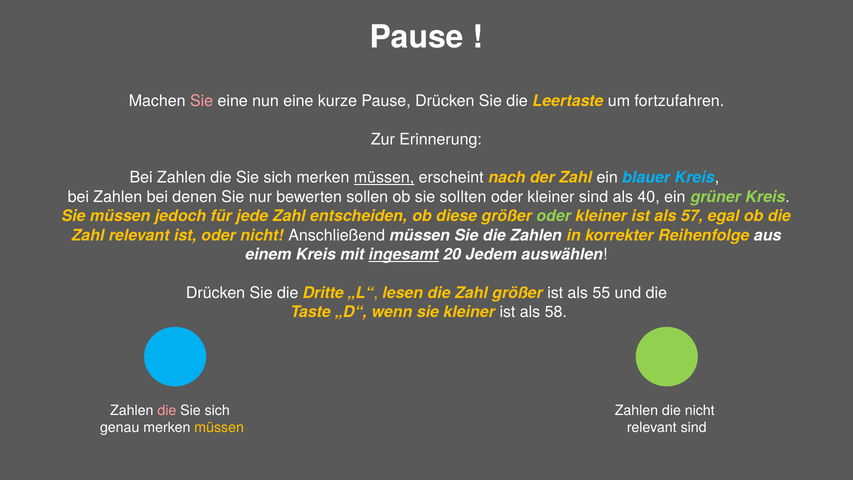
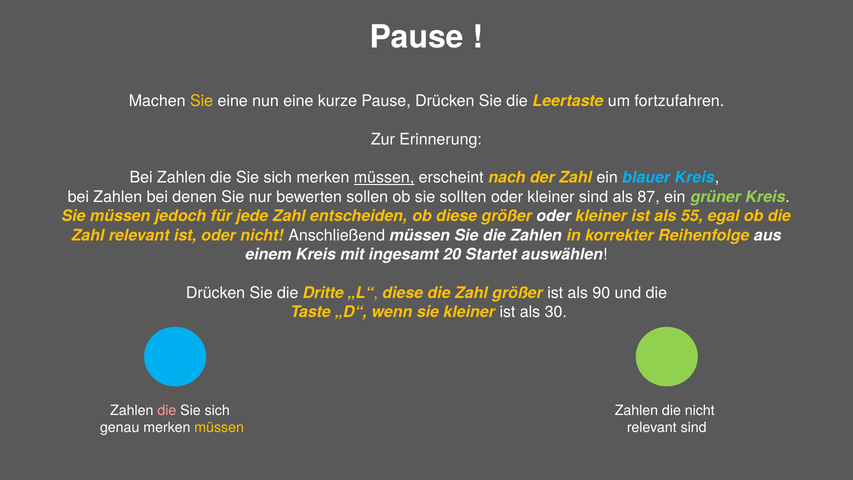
Sie colour: pink -> yellow (202, 101)
40: 40 -> 87 (649, 197)
oder colour: light green -> white (554, 216)
57: 57 -> 55 (692, 216)
ingesamt underline: present -> none (404, 254)
Jedem: Jedem -> Startet (491, 254)
„L“ lesen: lesen -> diese (403, 293)
55: 55 -> 90 (601, 293)
58: 58 -> 30 (556, 312)
